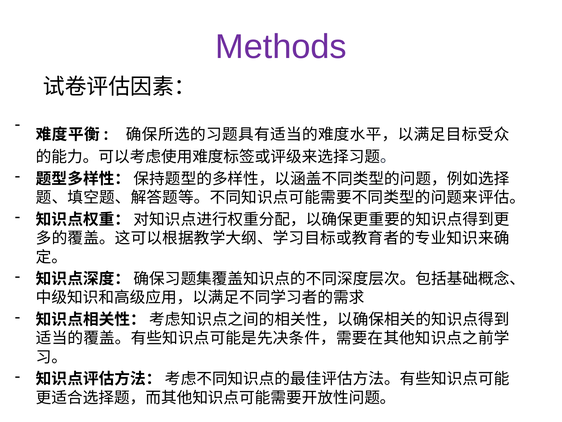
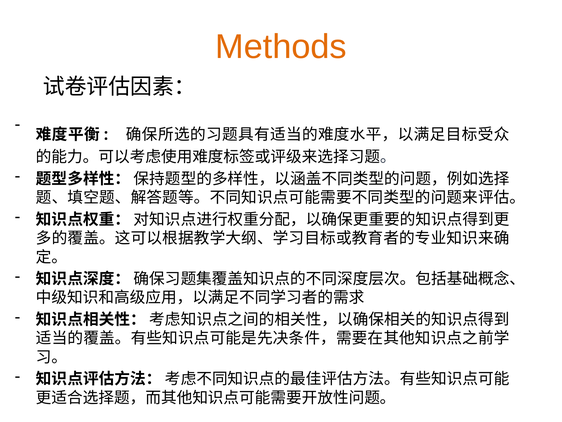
Methods colour: purple -> orange (281, 47)
